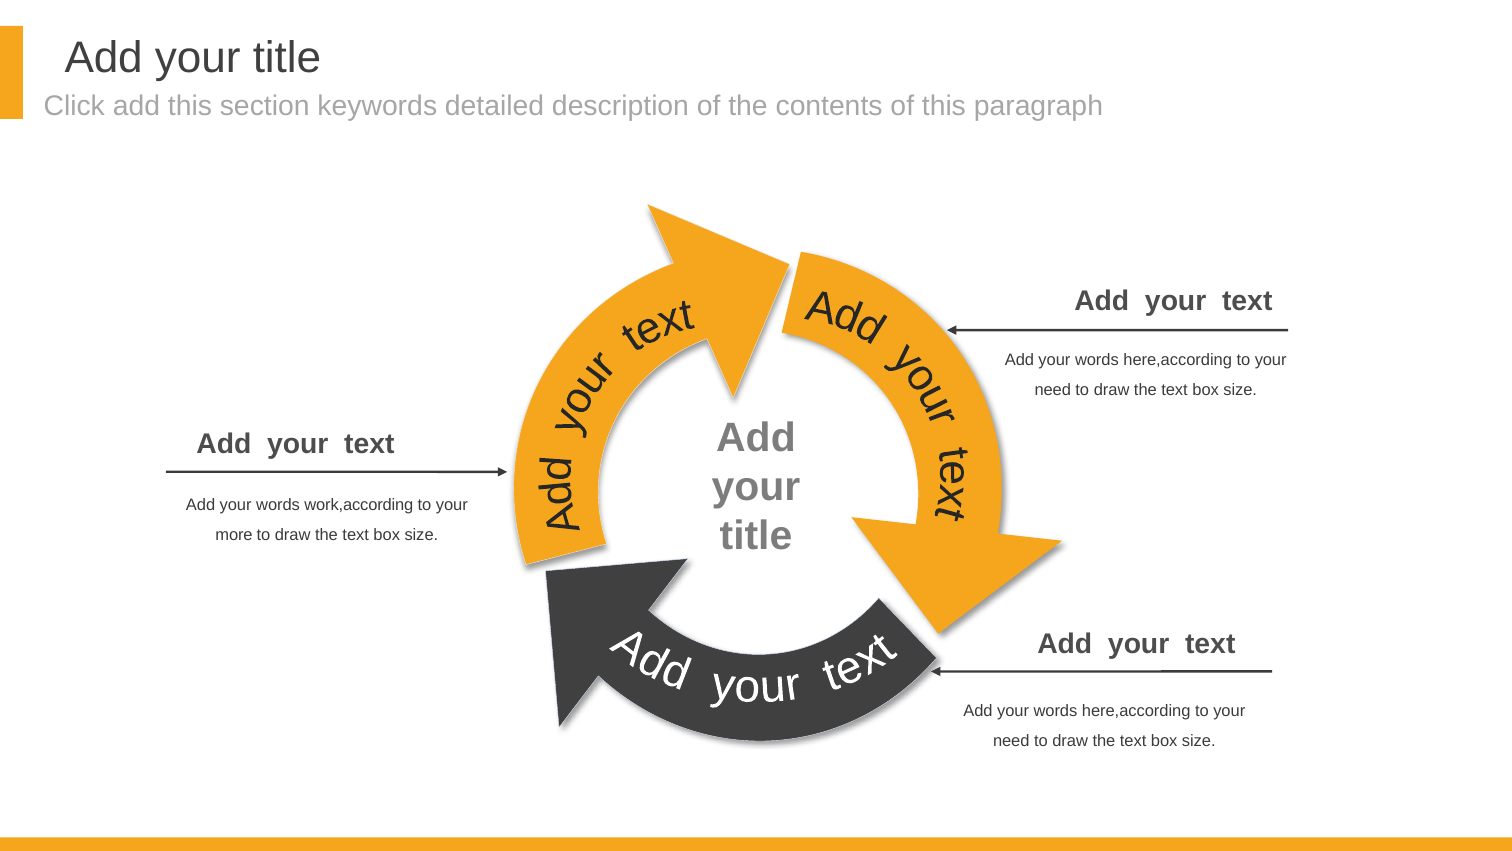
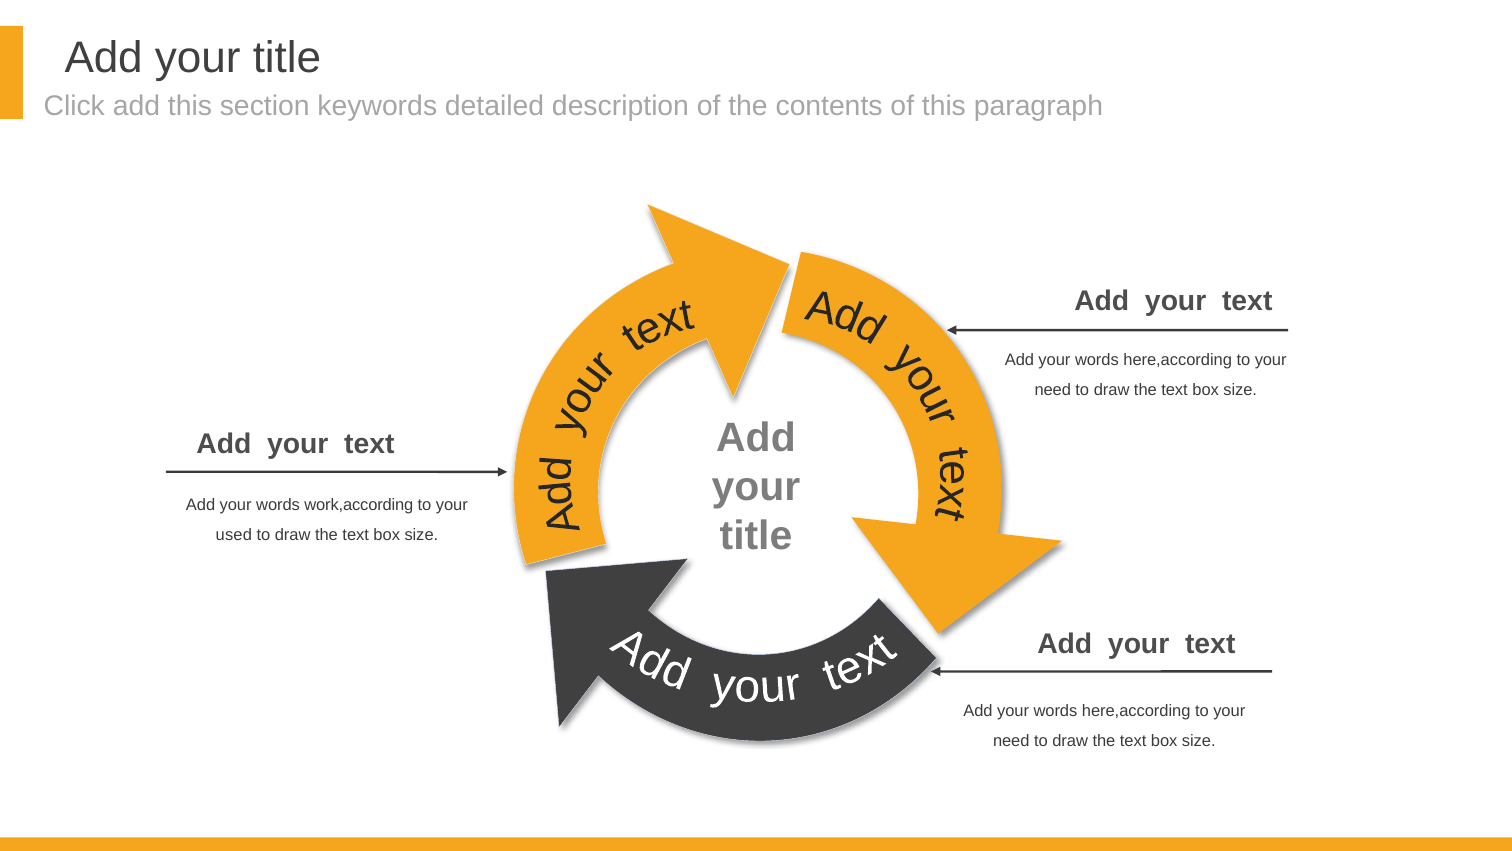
more: more -> used (234, 534)
